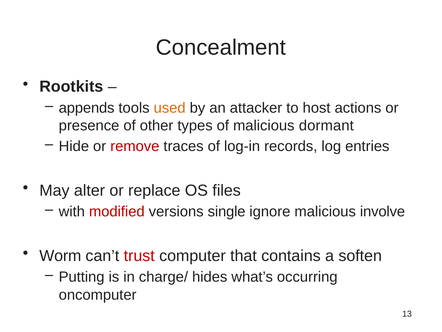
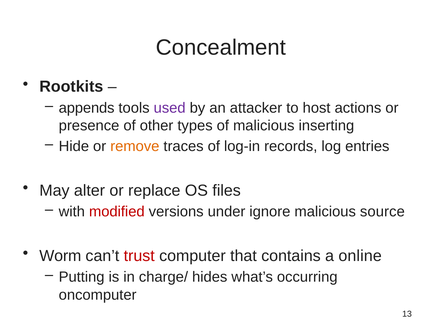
used colour: orange -> purple (170, 108)
dormant: dormant -> inserting (326, 126)
remove colour: red -> orange (135, 146)
single: single -> under (227, 211)
involve: involve -> source (382, 211)
soften: soften -> online (360, 255)
